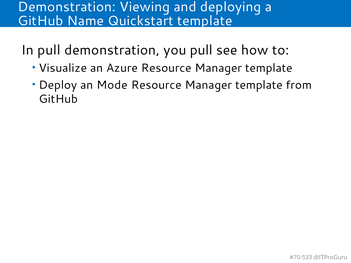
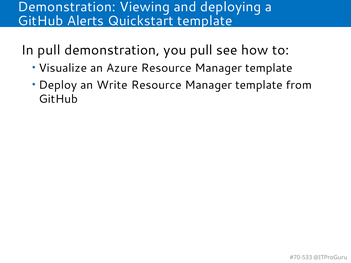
Name: Name -> Alerts (85, 21)
Mode: Mode -> Write (112, 85)
